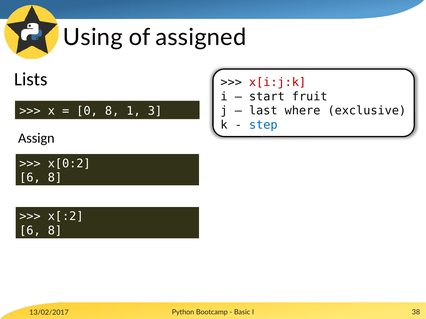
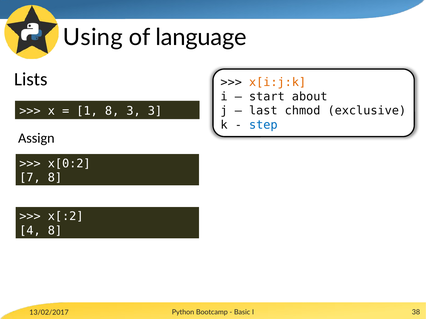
assigned: assigned -> language (201, 37)
x[i:j:k colour: red -> orange (278, 82)
fruit: fruit -> about (310, 97)
where: where -> chmod (303, 111)
0: 0 -> 1 (87, 111)
8 1: 1 -> 3 (134, 111)
6: 6 -> 7 (30, 178)
6: 6 -> 4 (30, 231)
